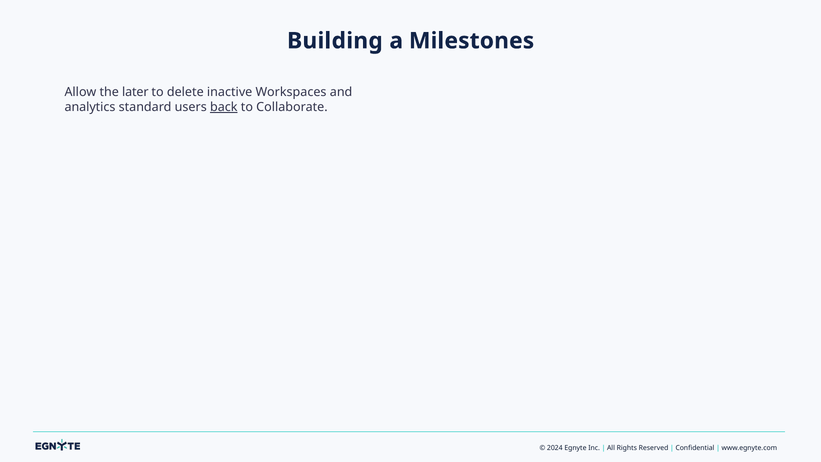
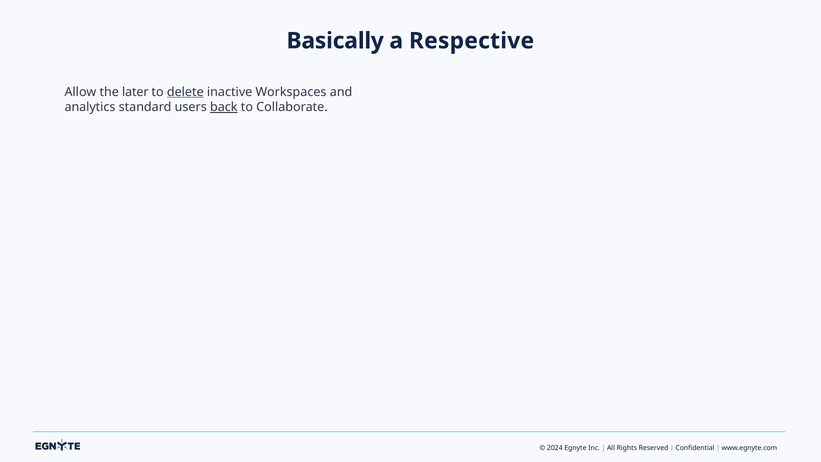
Building: Building -> Basically (335, 41)
Milestones: Milestones -> Respective (472, 41)
delete underline: none -> present (185, 92)
